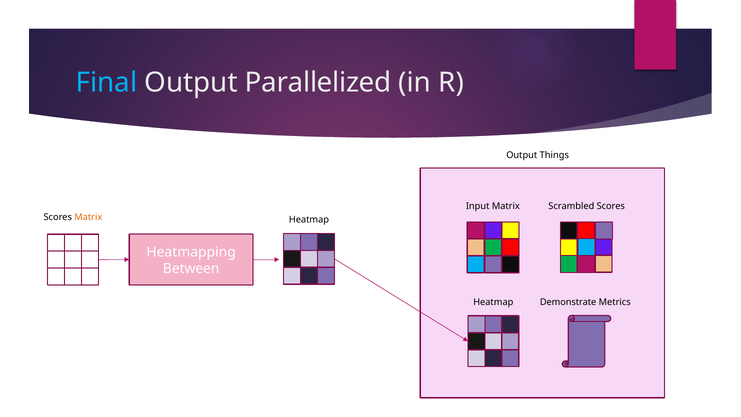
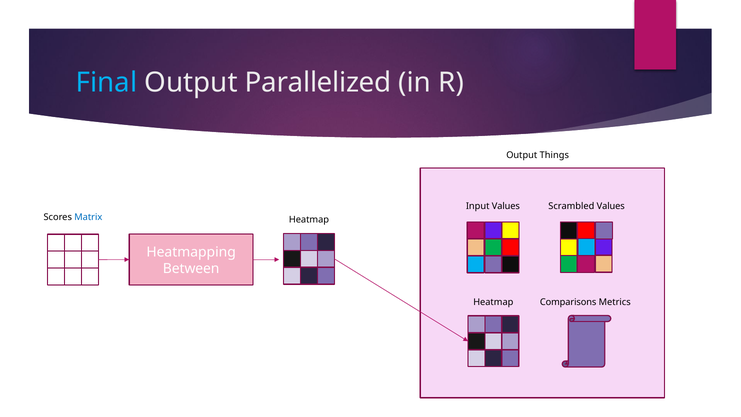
Input Matrix: Matrix -> Values (506, 206)
Scrambled Scores: Scores -> Values (611, 206)
Matrix colour: orange -> blue (88, 217)
Demonstrate: Demonstrate -> Comparisons (568, 302)
